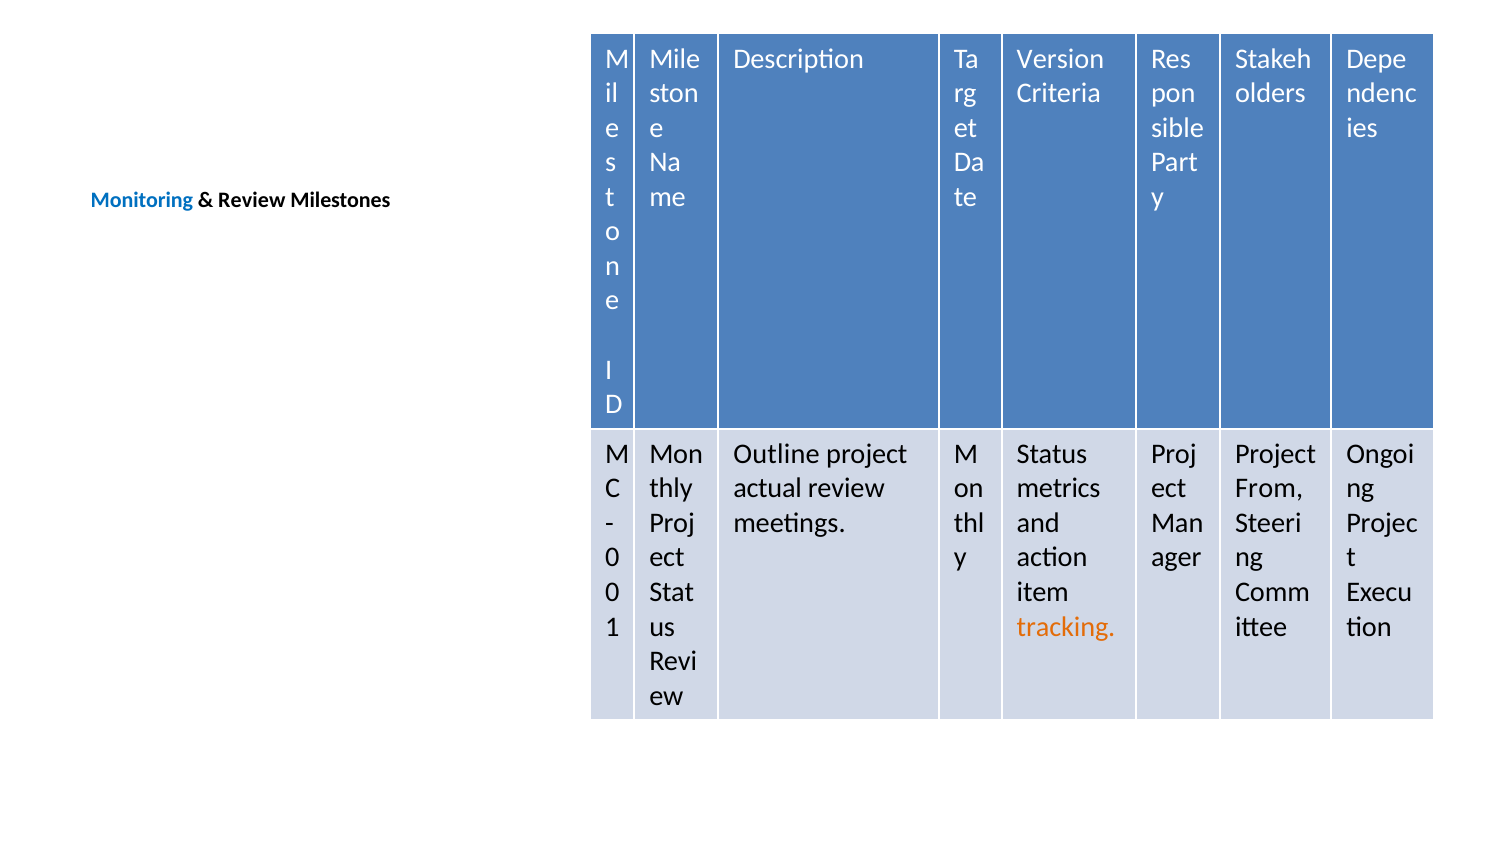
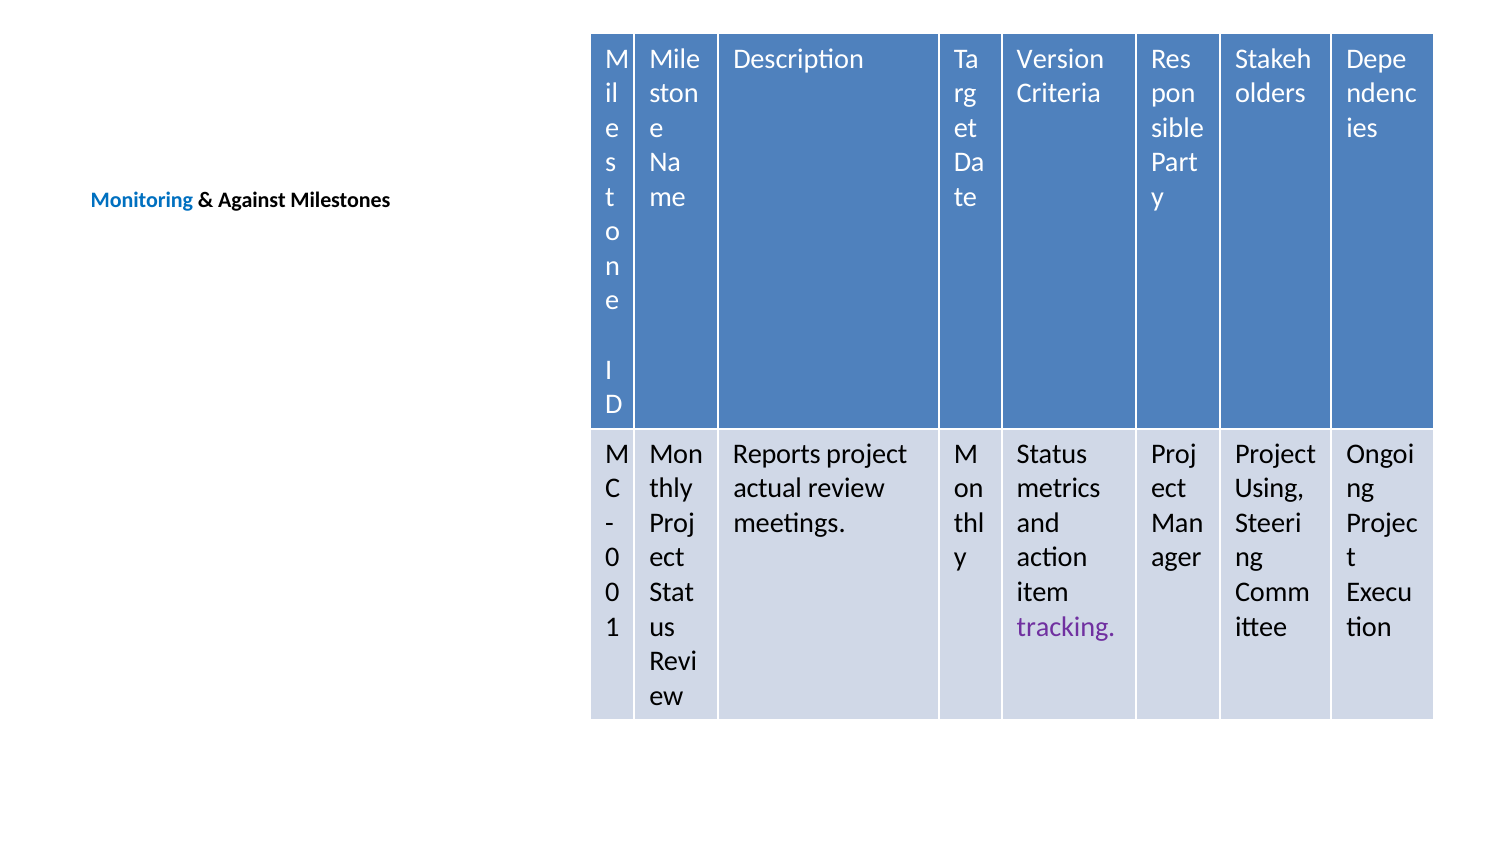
Review: Review -> Against (252, 200)
Outline: Outline -> Reports (777, 454)
From: From -> Using (1269, 488)
tracking colour: orange -> purple (1066, 626)
